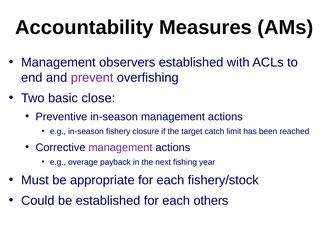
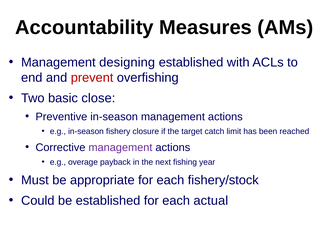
observers: observers -> designing (127, 62)
prevent colour: purple -> red (92, 78)
others: others -> actual (211, 200)
